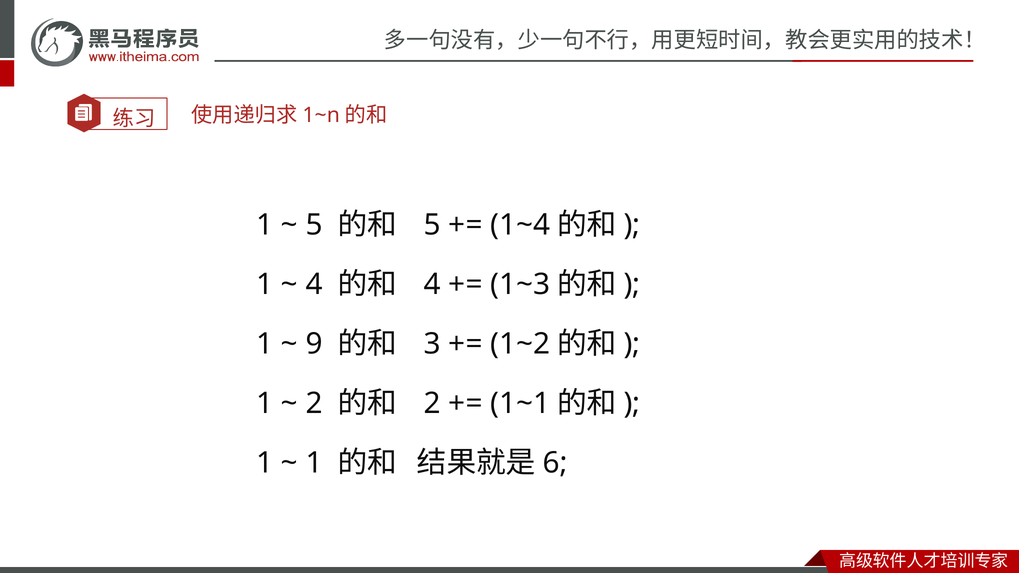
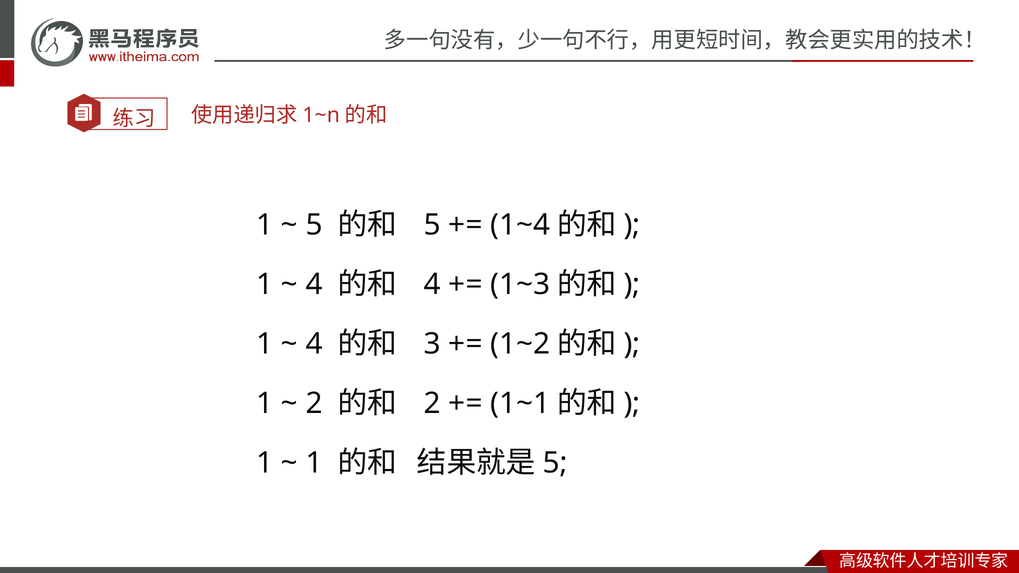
9: 9 -> 4 (314, 344)
6: 6 -> 5 (555, 463)
